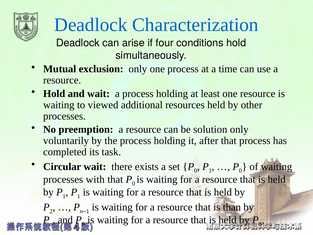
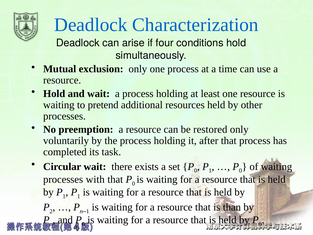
viewed: viewed -> pretend (103, 105)
solution: solution -> restored (210, 129)
